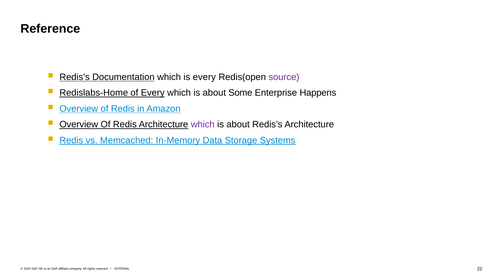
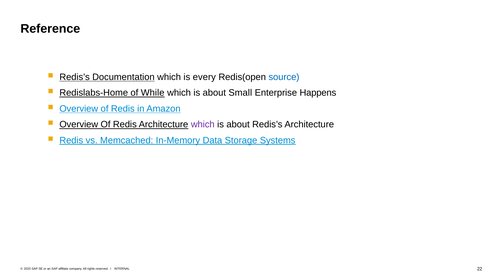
source colour: purple -> blue (284, 77)
of Every: Every -> While (153, 93)
Some: Some -> Small (240, 93)
